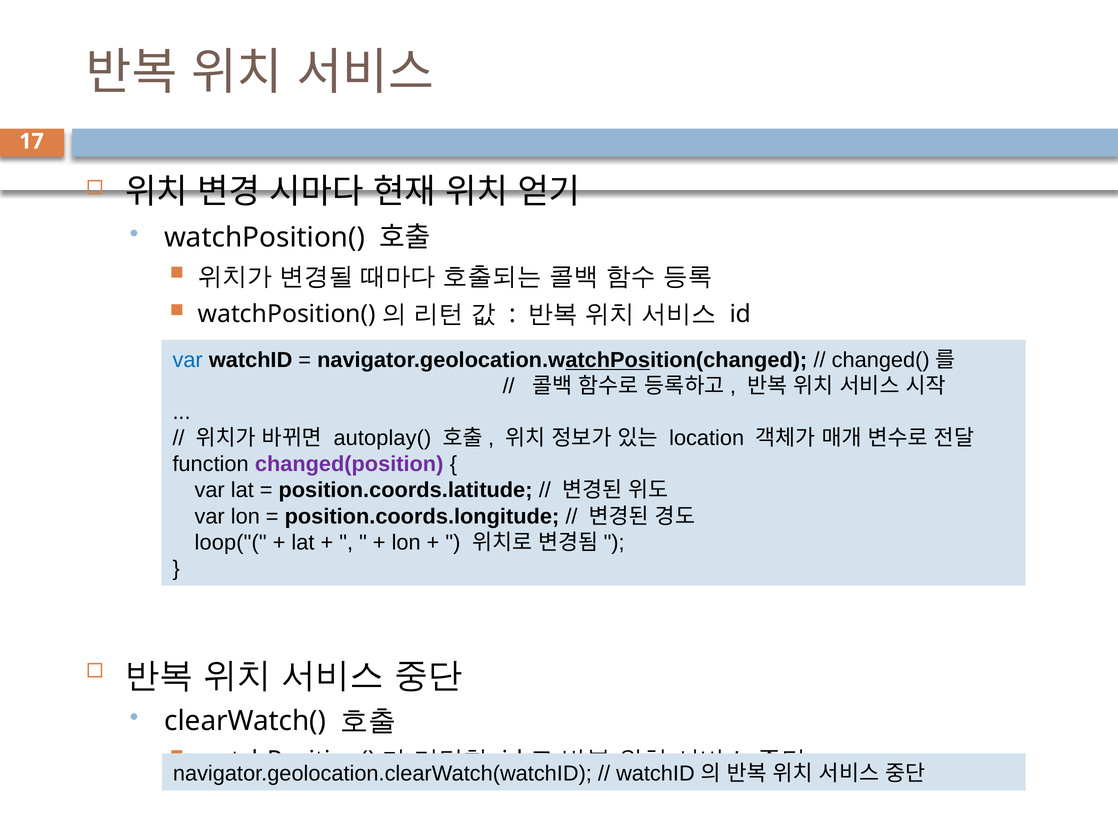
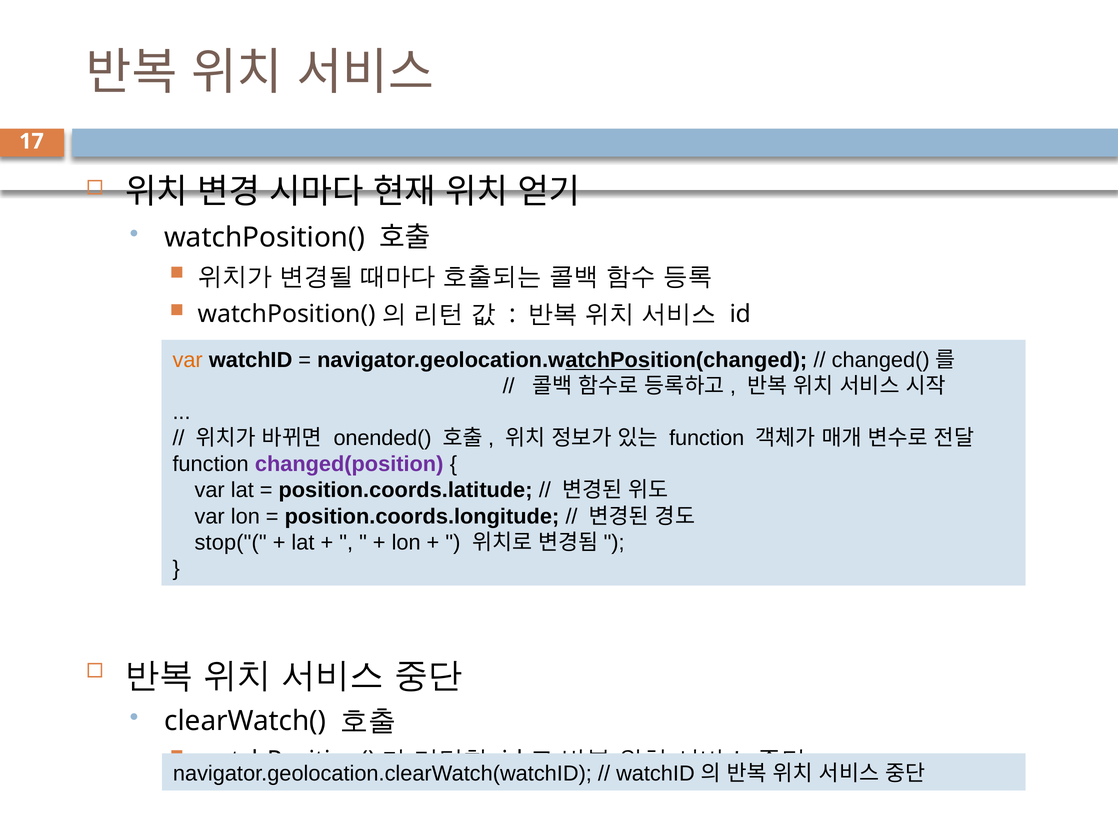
var colour: blue -> orange (188, 360)
autoplay(: autoplay( -> onended( (383, 438)
location: location -> function (707, 438)
loop("(: loop("( -> stop("( (231, 543)
